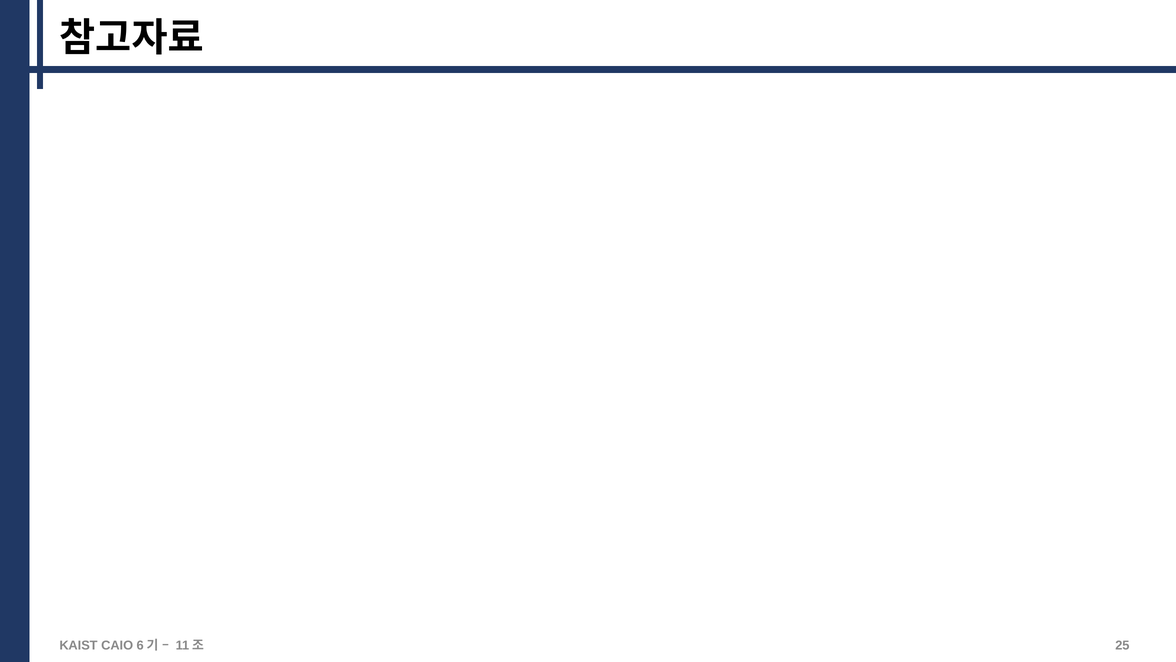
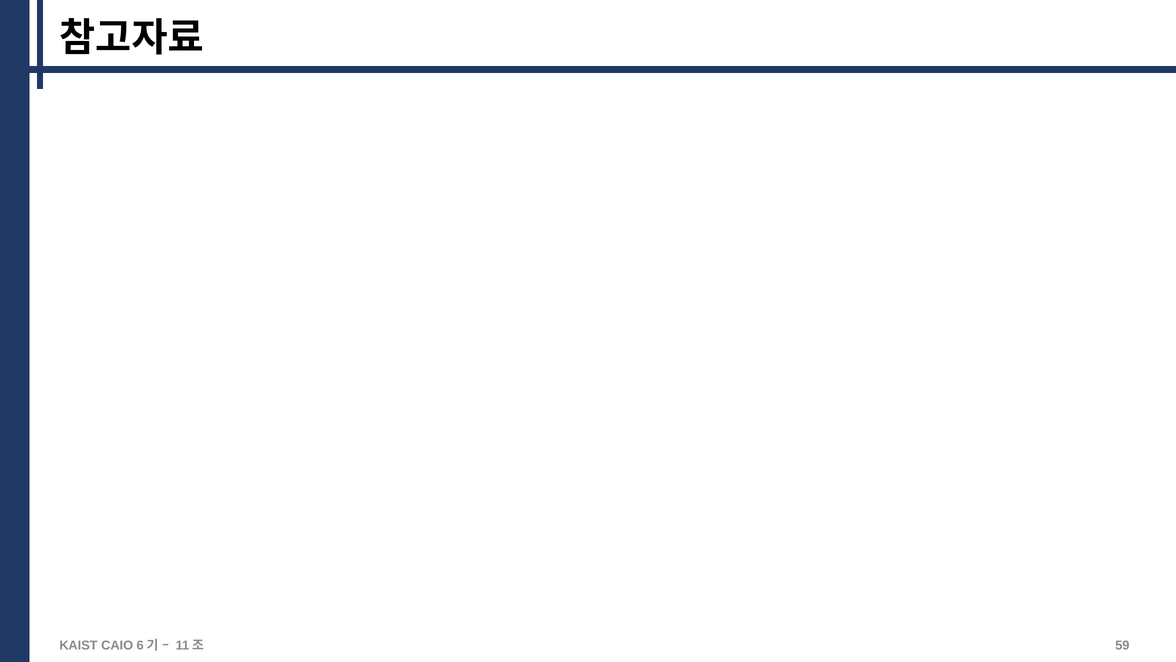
25: 25 -> 59 (1122, 645)
